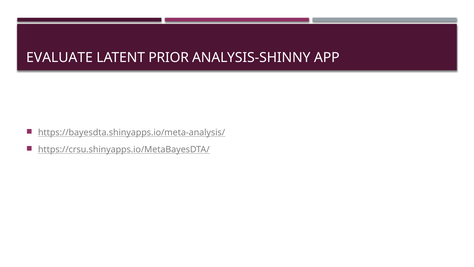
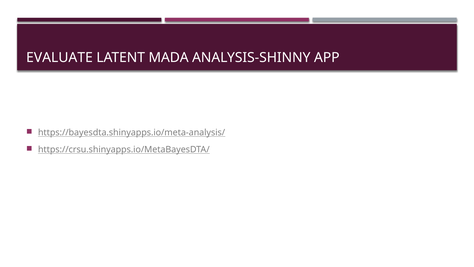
PRIOR: PRIOR -> MADA (169, 58)
